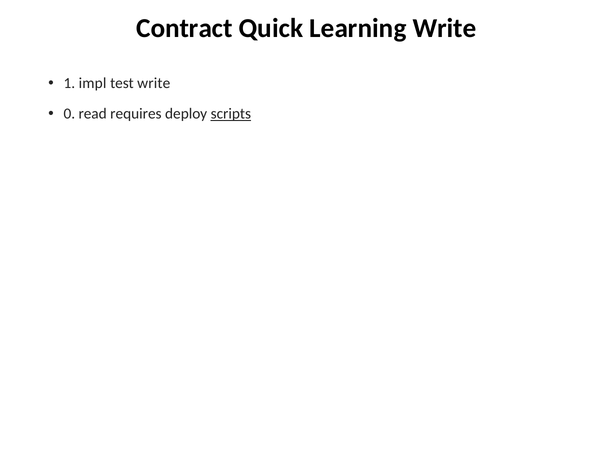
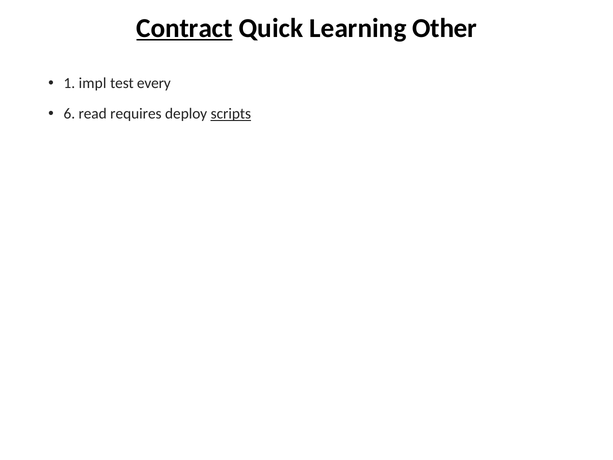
Contract underline: none -> present (184, 28)
Learning Write: Write -> Other (445, 28)
test write: write -> every (154, 83)
0: 0 -> 6 (69, 114)
